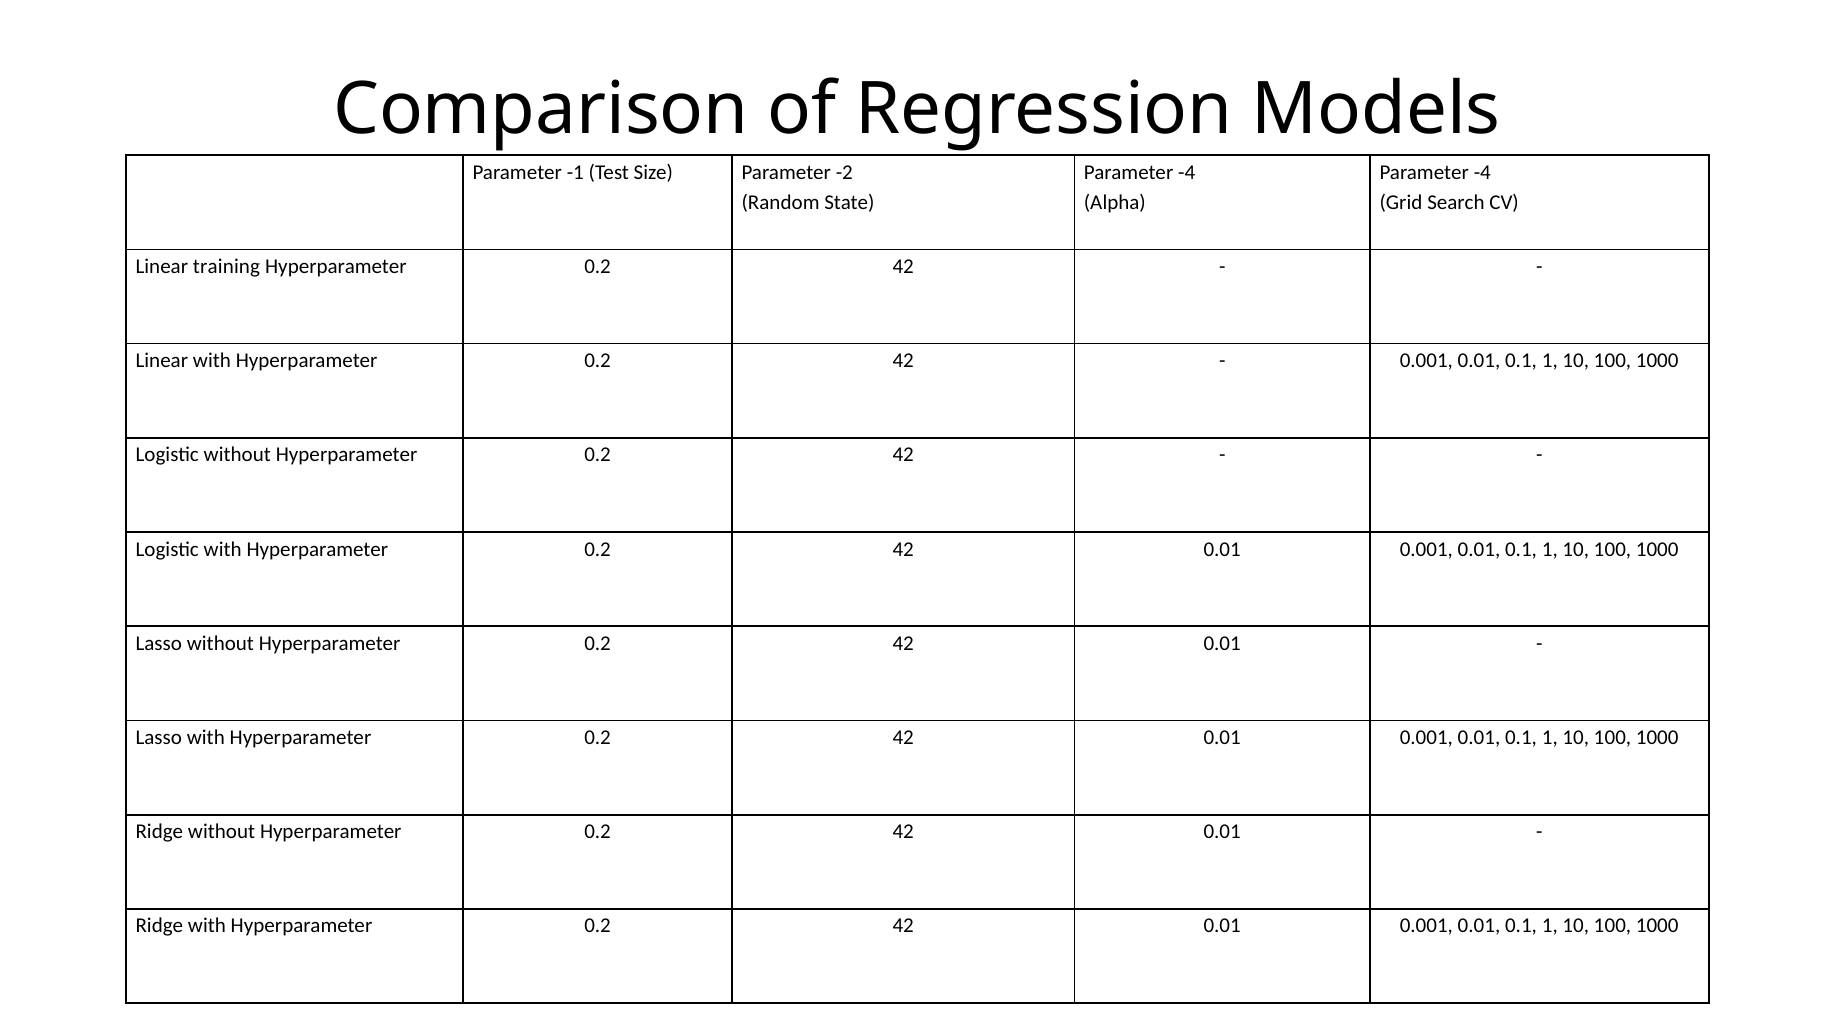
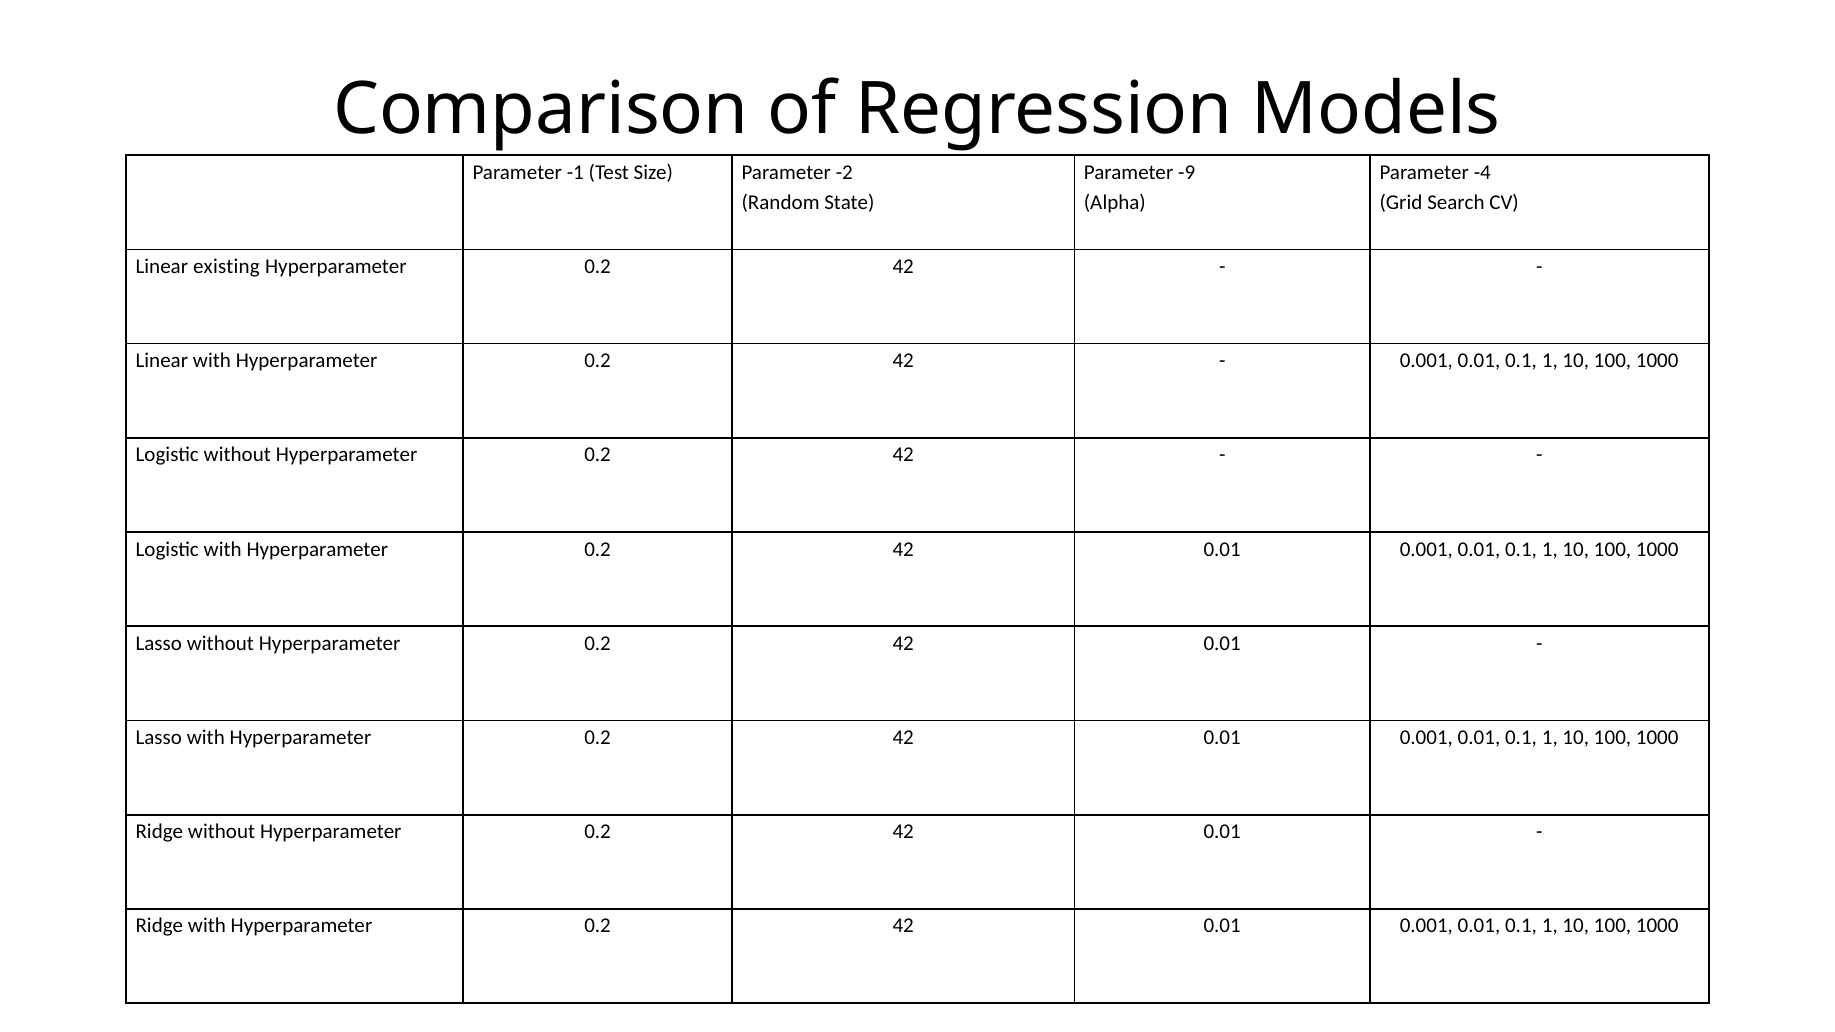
-4: -4 -> -9 (1187, 172)
training: training -> existing (226, 267)
